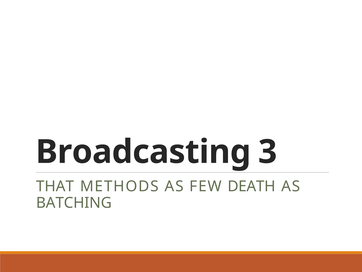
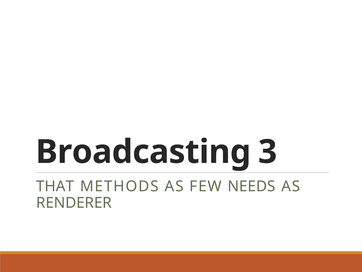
DEATH: DEATH -> NEEDS (252, 186)
BATCHING: BATCHING -> RENDERER (74, 202)
